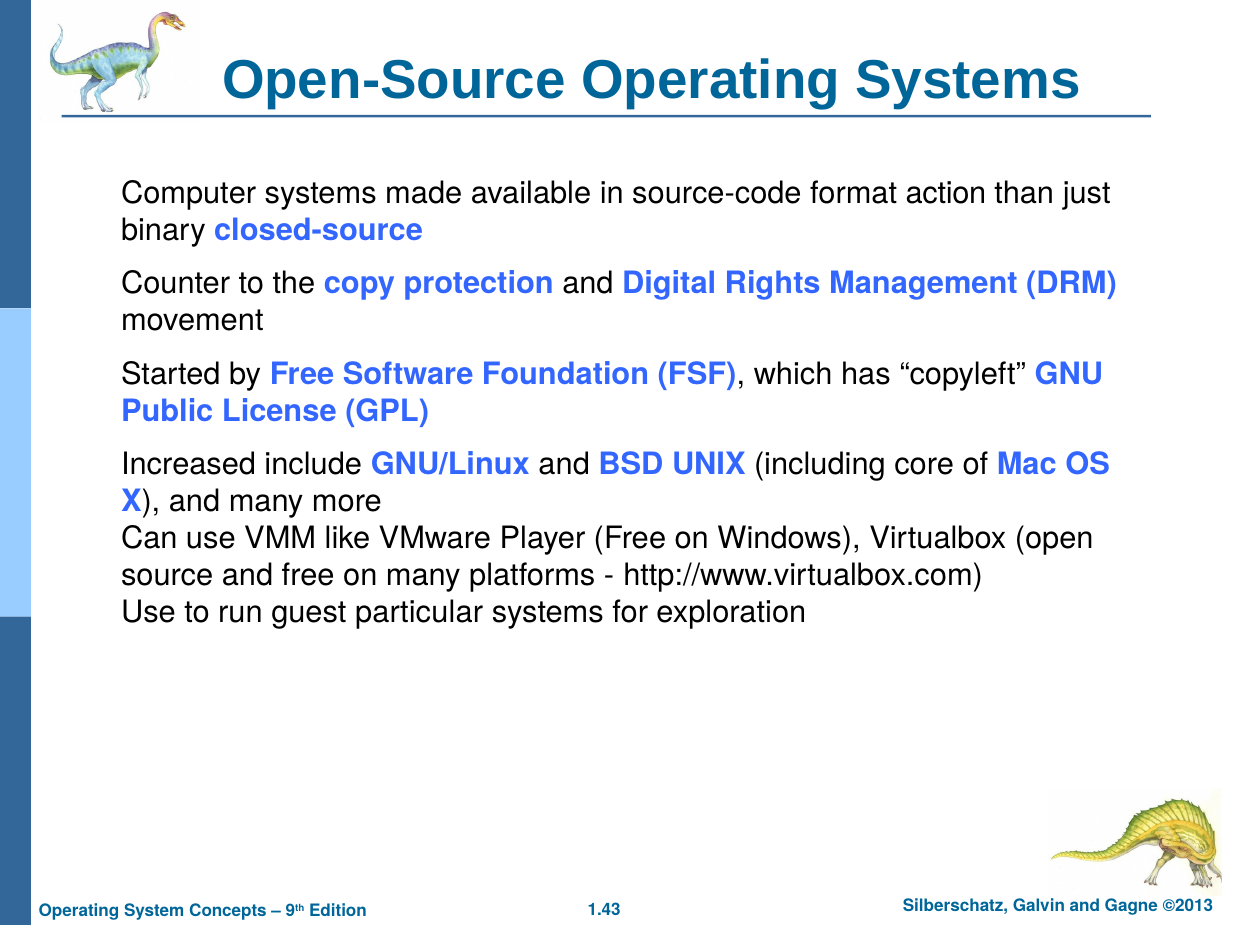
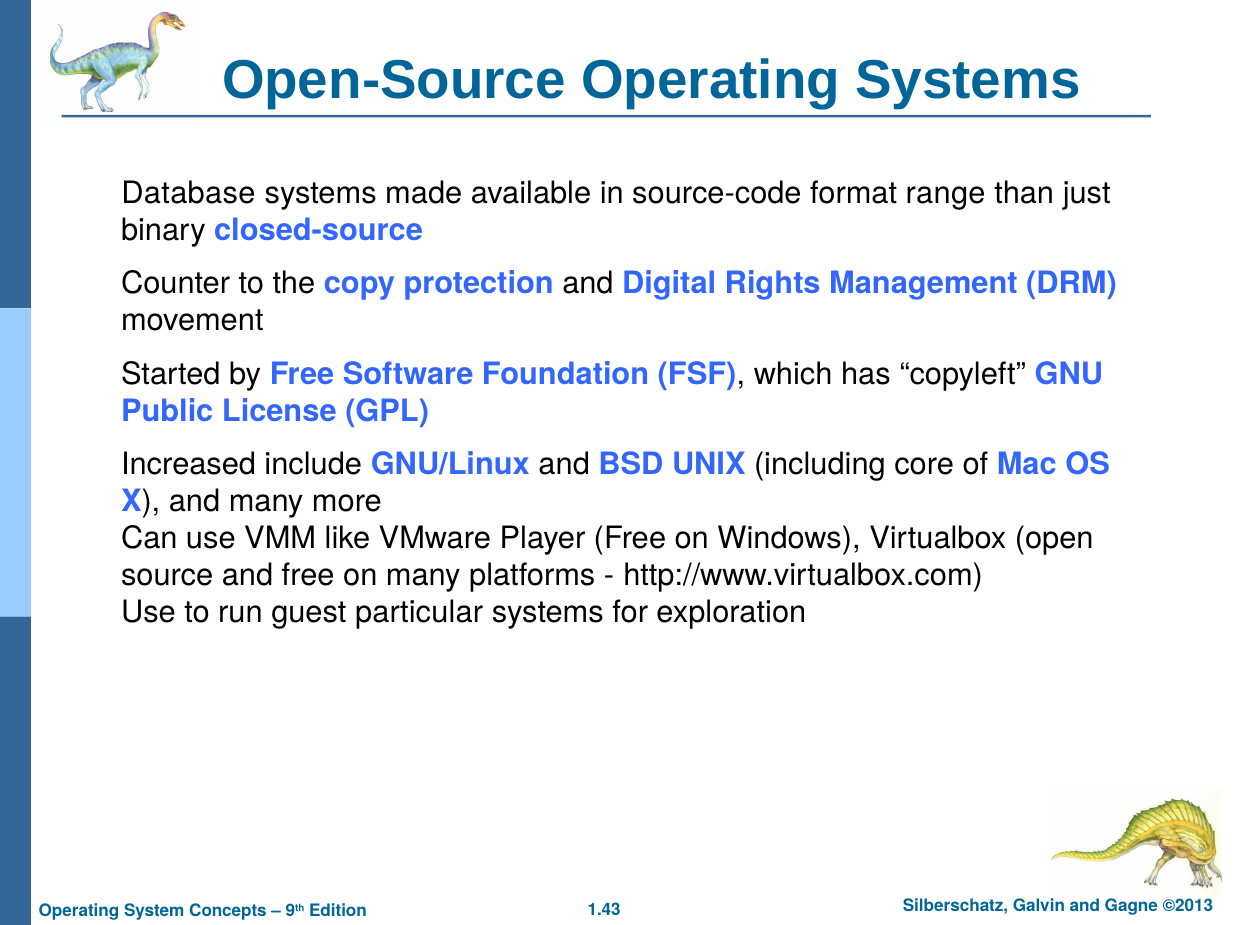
Computer: Computer -> Database (188, 193)
action: action -> range (946, 193)
